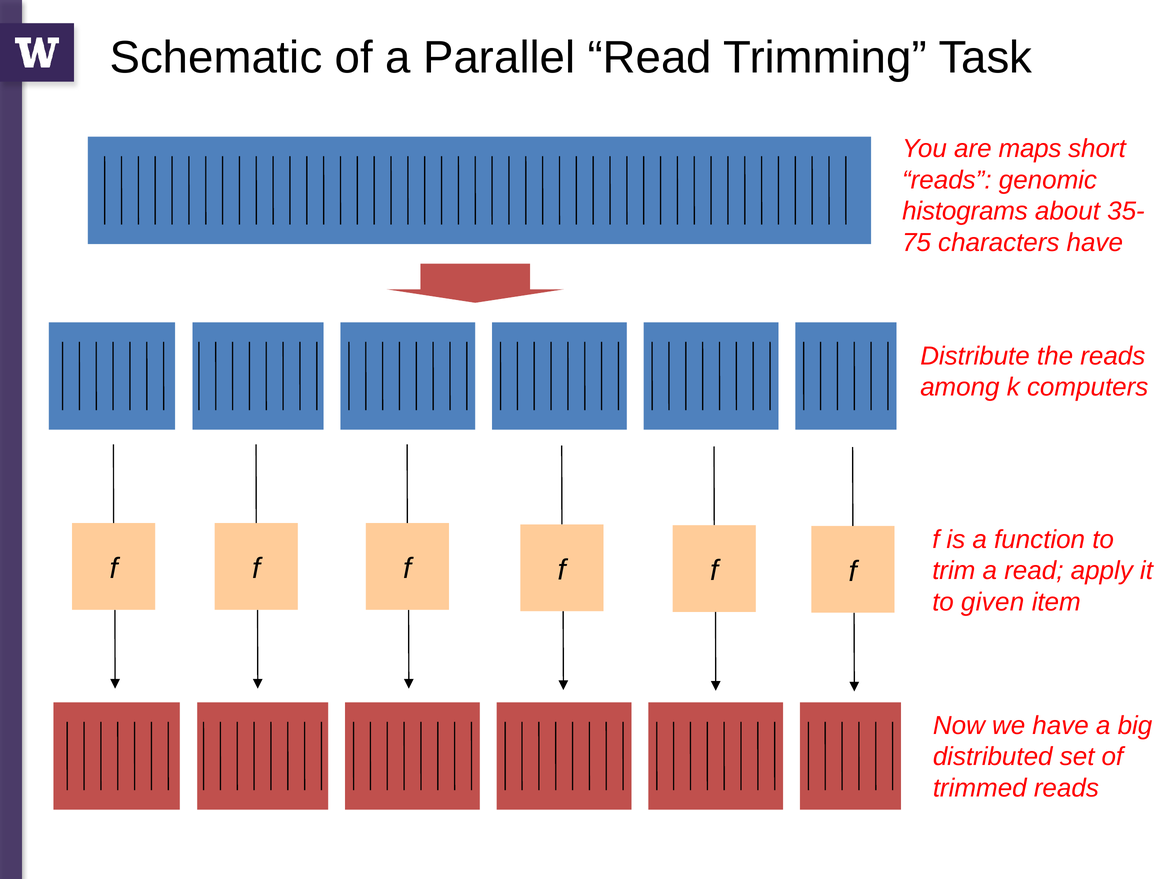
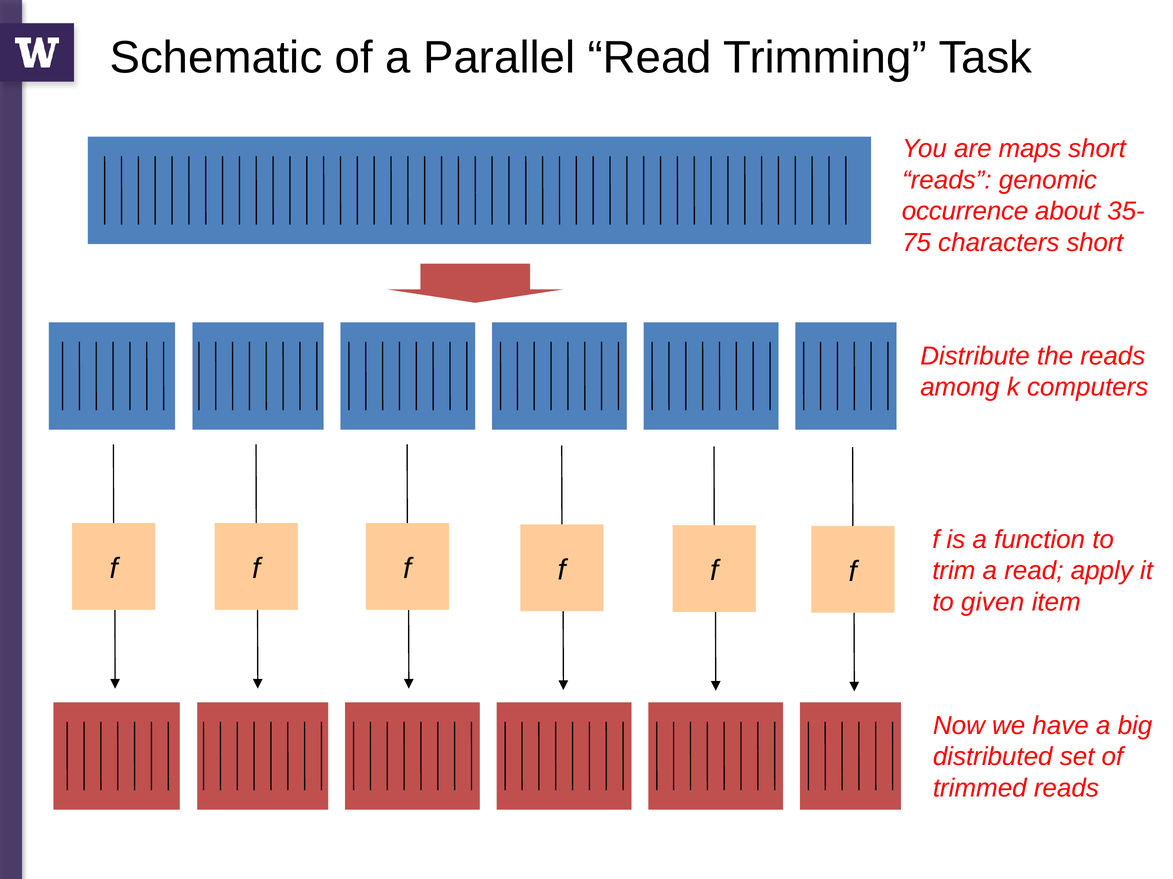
histograms: histograms -> occurrence (965, 211)
characters have: have -> short (1095, 243)
